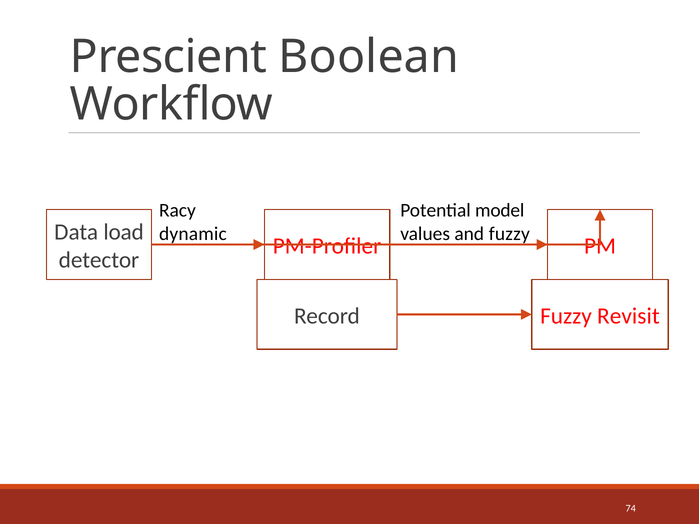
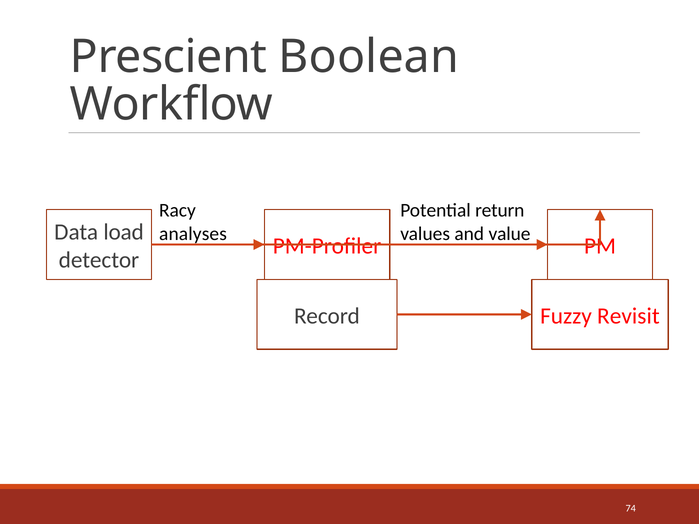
model: model -> return (500, 210)
dynamic: dynamic -> analyses (193, 234)
and fuzzy: fuzzy -> value (509, 234)
